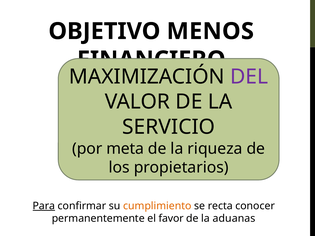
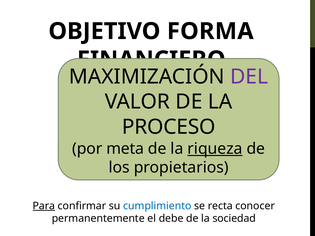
MENOS: MENOS -> FORMA (210, 31)
SERVICIO: SERVICIO -> PROCESO (169, 127)
riqueza underline: none -> present (215, 149)
cumplimiento colour: orange -> blue (157, 206)
favor: favor -> debe (171, 219)
aduanas: aduanas -> sociedad (234, 219)
